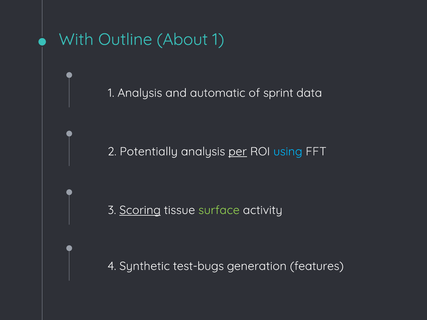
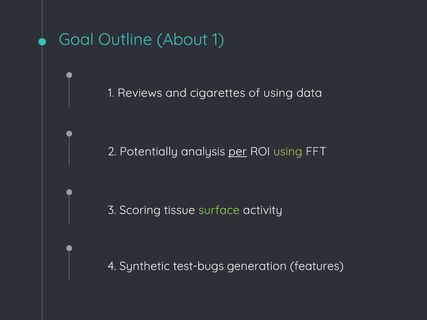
With: With -> Goal (76, 39)
1 Analysis: Analysis -> Reviews (140, 93)
automatic: automatic -> cigarettes (218, 93)
of sprint: sprint -> using (278, 93)
using colour: light blue -> light green (288, 152)
Scoring underline: present -> none (140, 210)
